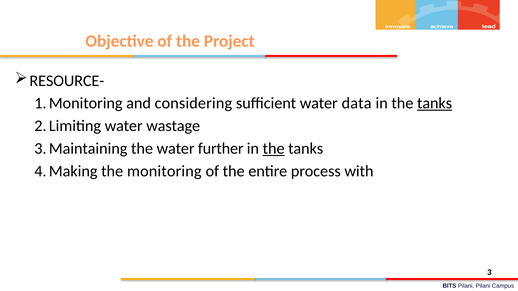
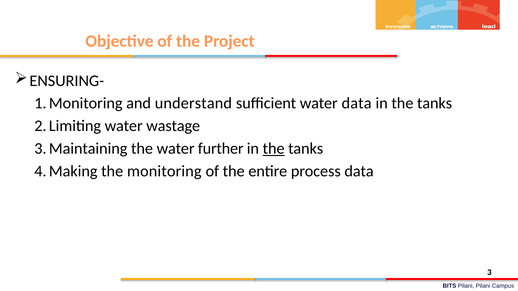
RESOURCE-: RESOURCE- -> ENSURING- (67, 81)
considering: considering -> understand (193, 103)
tanks underline: present -> none (435, 103)
process with: with -> data (359, 171)
